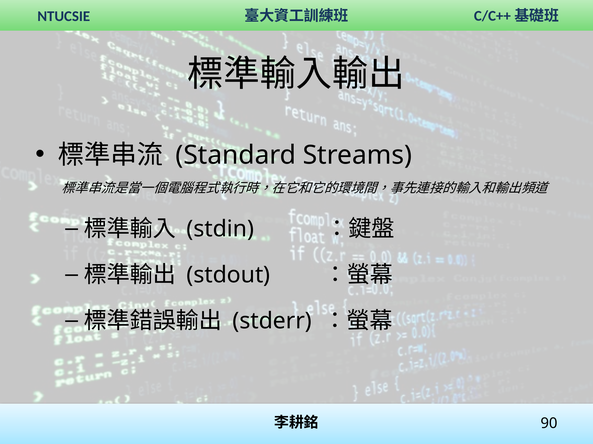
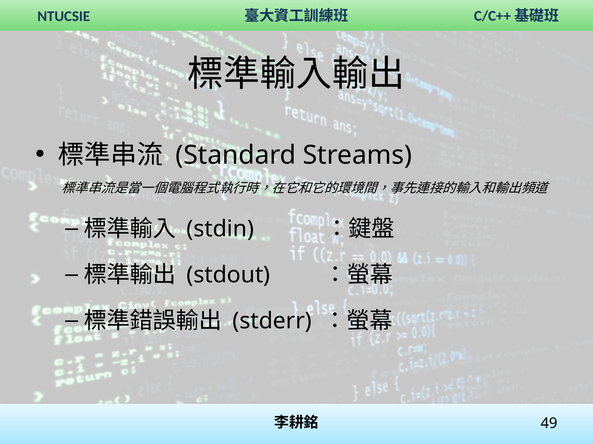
90: 90 -> 49 (549, 424)
